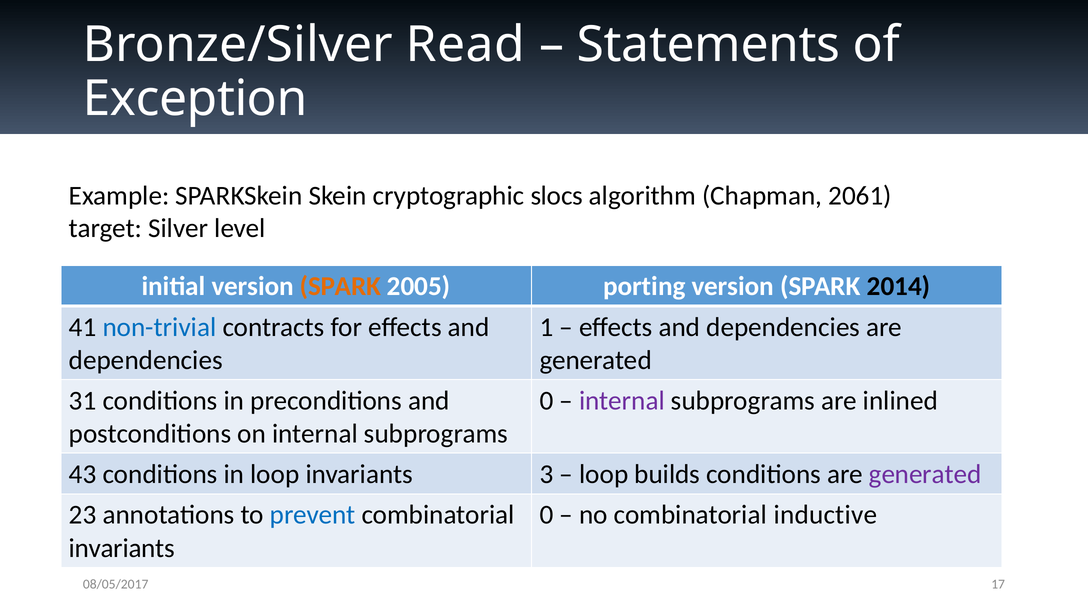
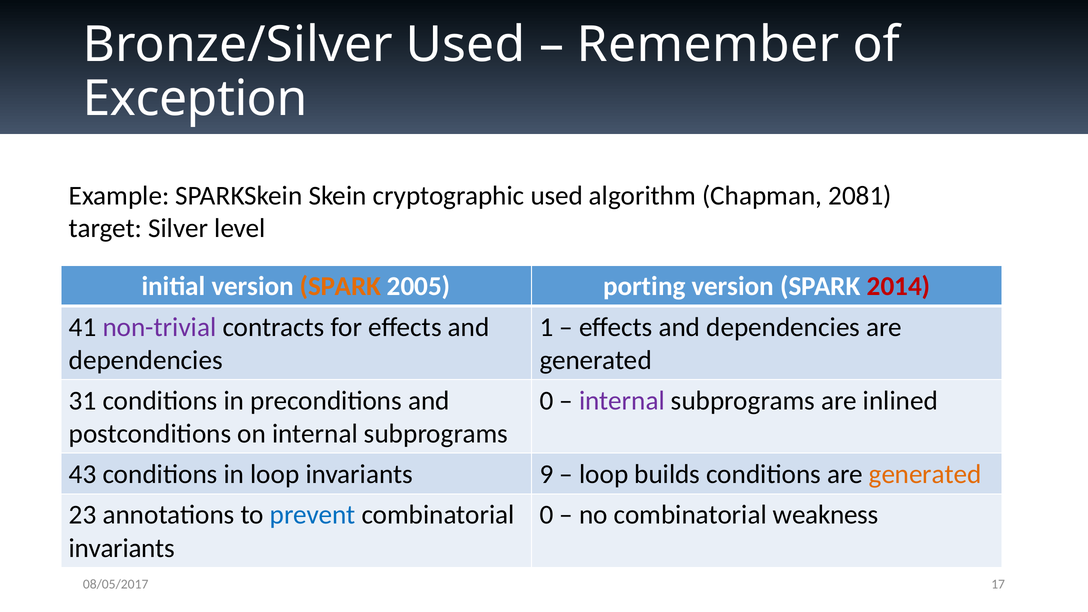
Bronze/Silver Read: Read -> Used (466, 45)
Statements: Statements -> Remember (708, 45)
cryptographic slocs: slocs -> used (557, 196)
2061: 2061 -> 2081 (860, 196)
2014 colour: black -> red (899, 286)
non-trivial colour: blue -> purple (159, 327)
3: 3 -> 9 (546, 474)
generated colour: purple -> orange (925, 474)
inductive: inductive -> weakness (826, 515)
